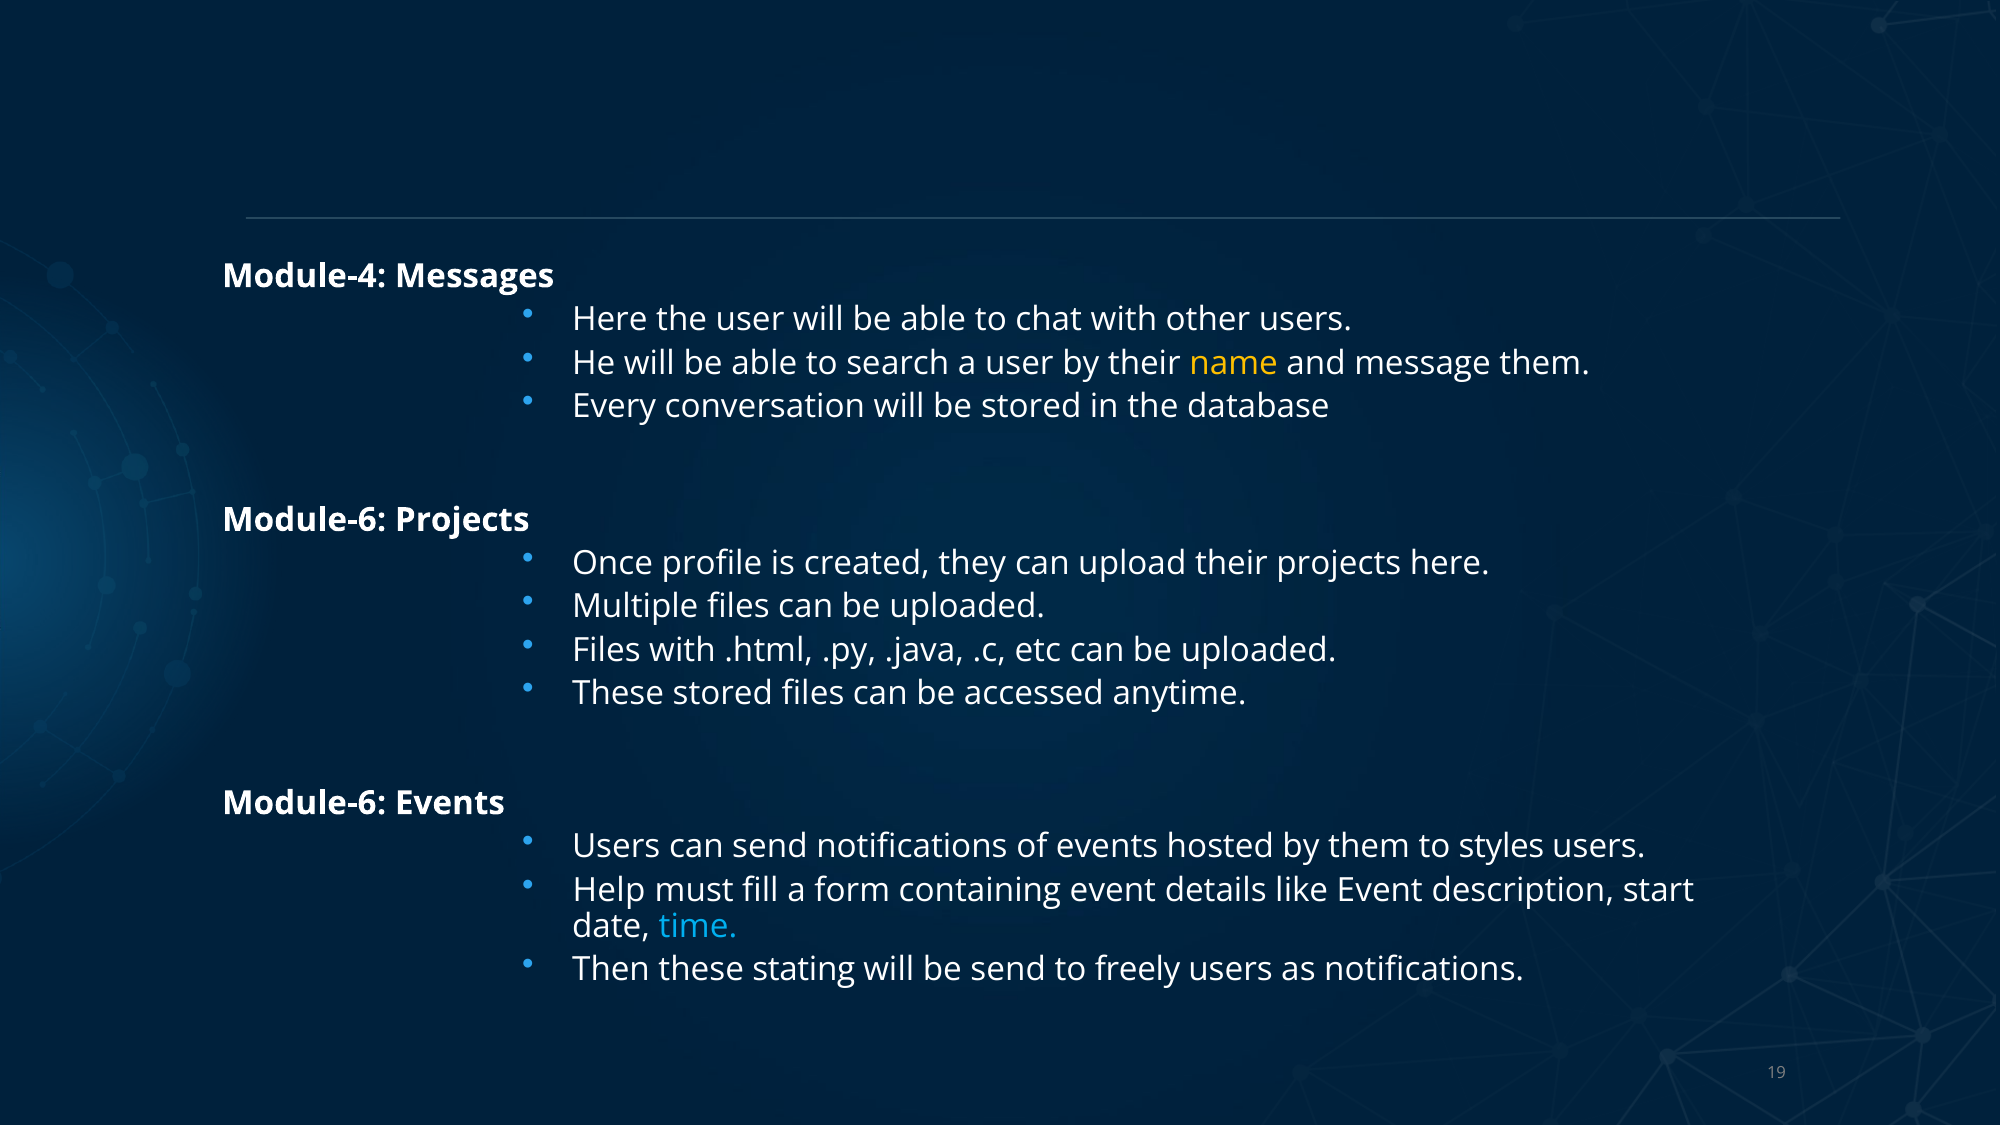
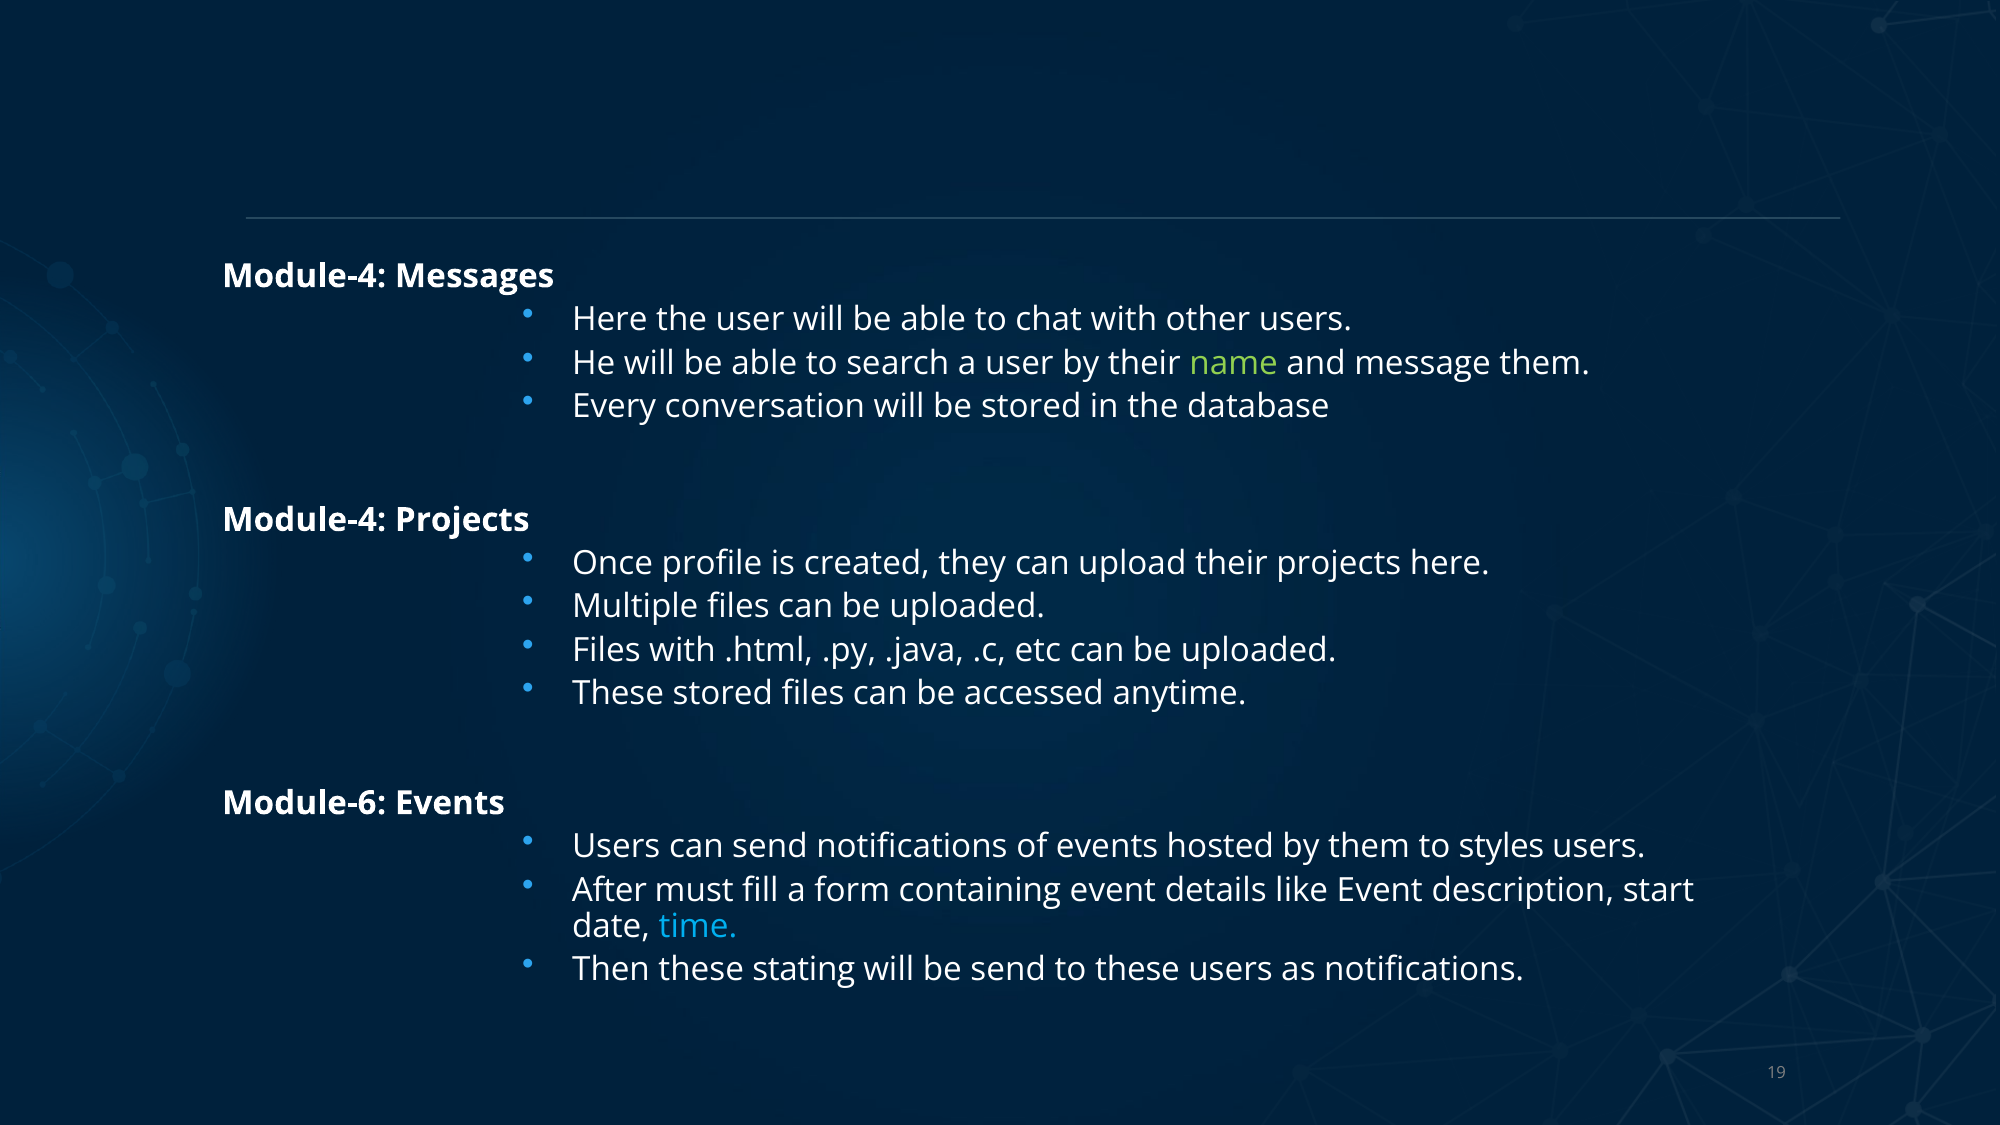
name colour: yellow -> light green (1234, 363)
Module-6: Module-6 -> Module-4 (304, 520)
Help: Help -> After (609, 890)
to freely: freely -> these (1138, 970)
